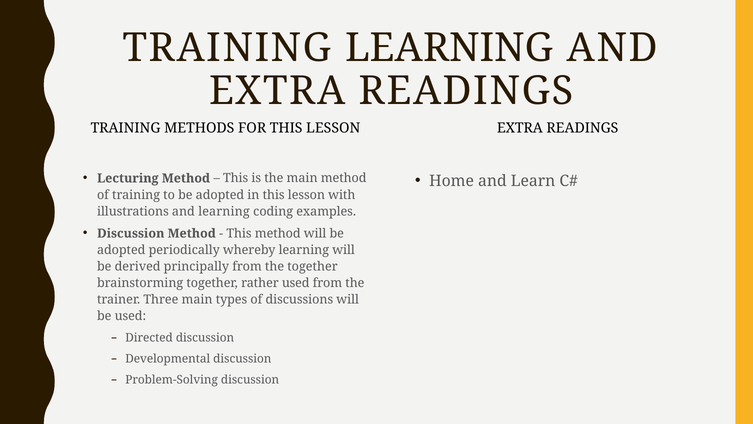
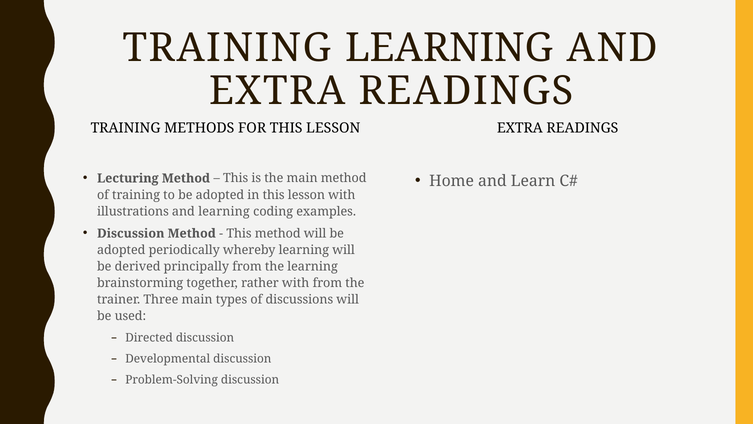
the together: together -> learning (313, 266)
rather used: used -> with (296, 283)
